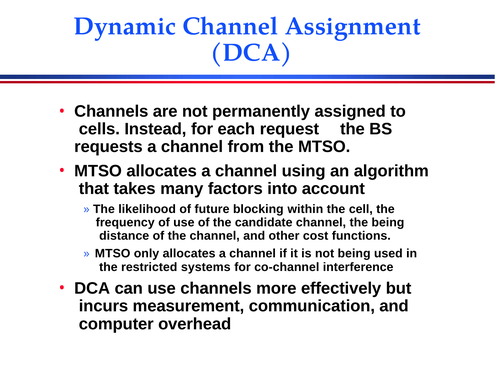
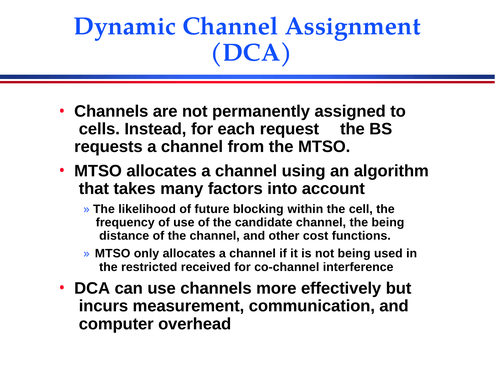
systems: systems -> received (206, 267)
